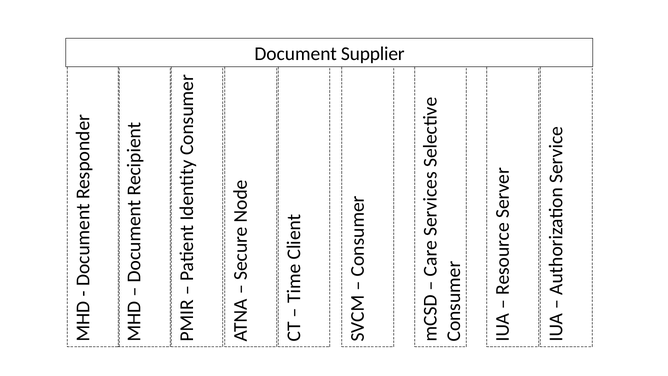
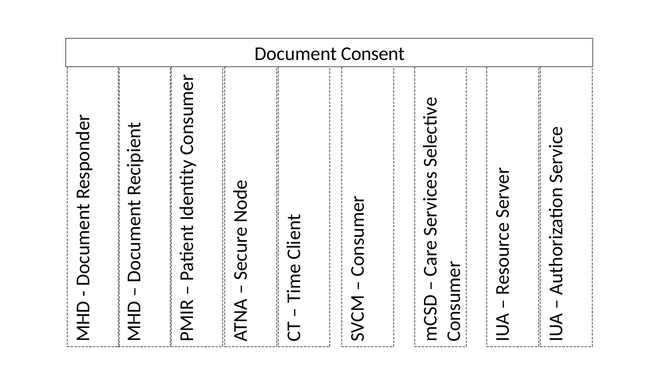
Supplier: Supplier -> Consent (373, 54)
